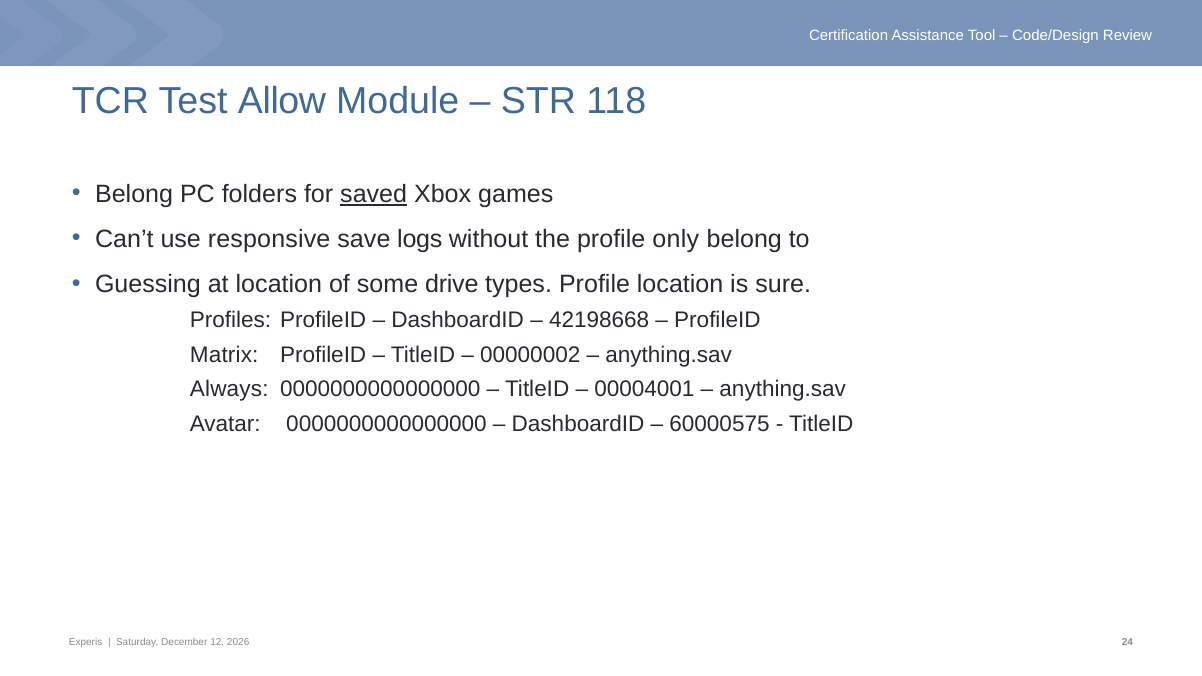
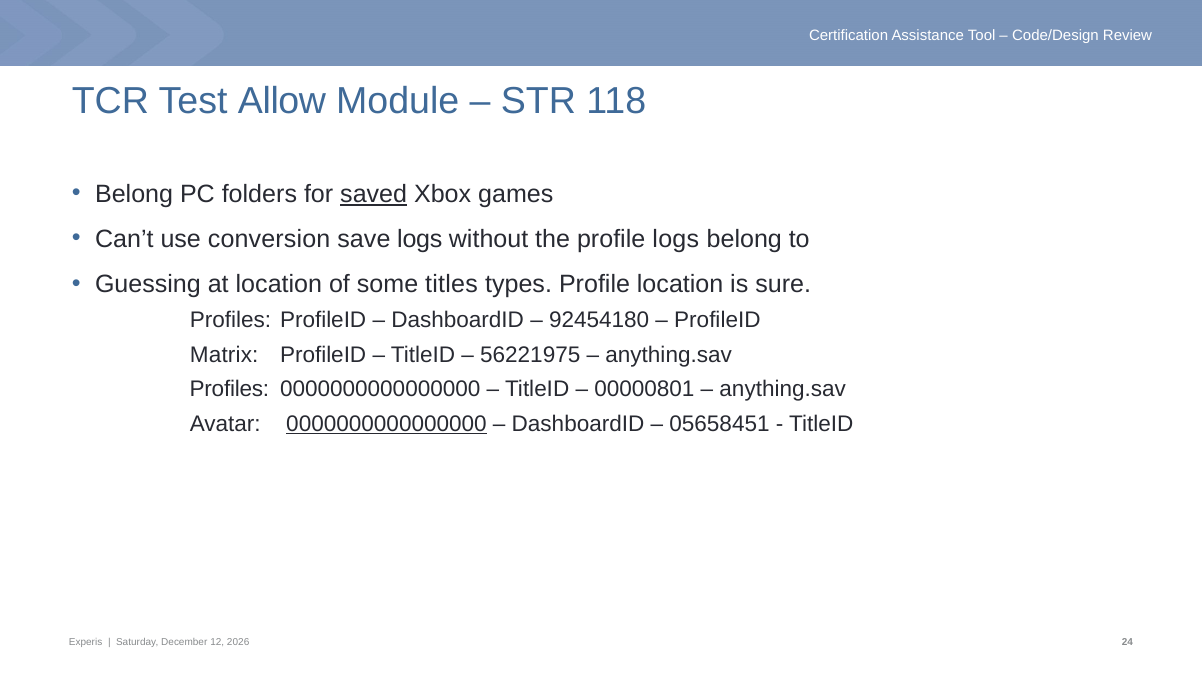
responsive: responsive -> conversion (269, 239)
profile only: only -> logs (676, 239)
drive: drive -> titles (452, 284)
42198668: 42198668 -> 92454180 (599, 320)
00000002: 00000002 -> 56221975 (530, 355)
Always: Always -> Profiles (229, 389)
00004001: 00004001 -> 00000801 (644, 389)
0000000000000000 underline: none -> present (386, 424)
60000575: 60000575 -> 05658451 (719, 424)
